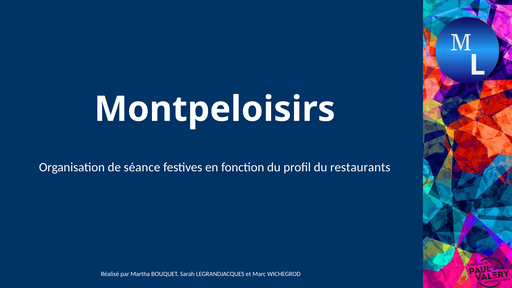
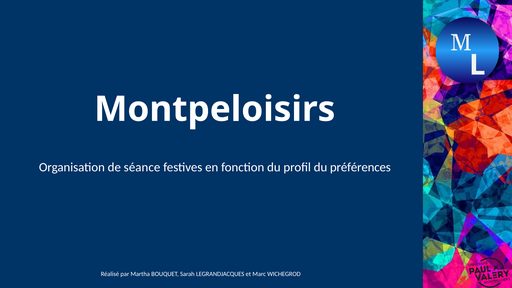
restaurants: restaurants -> préférences (360, 167)
